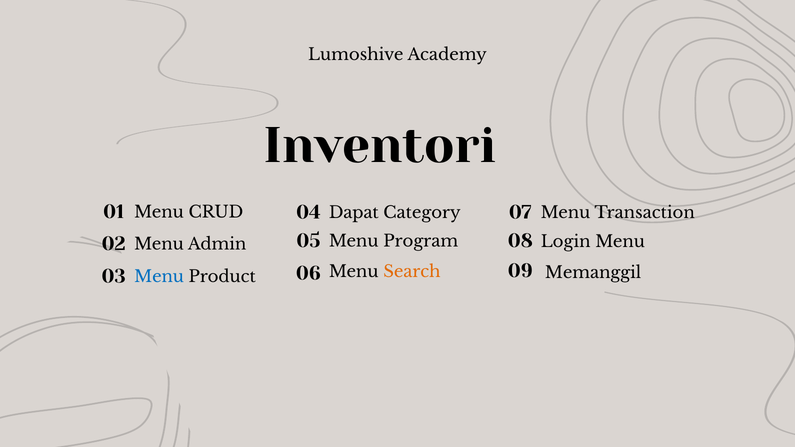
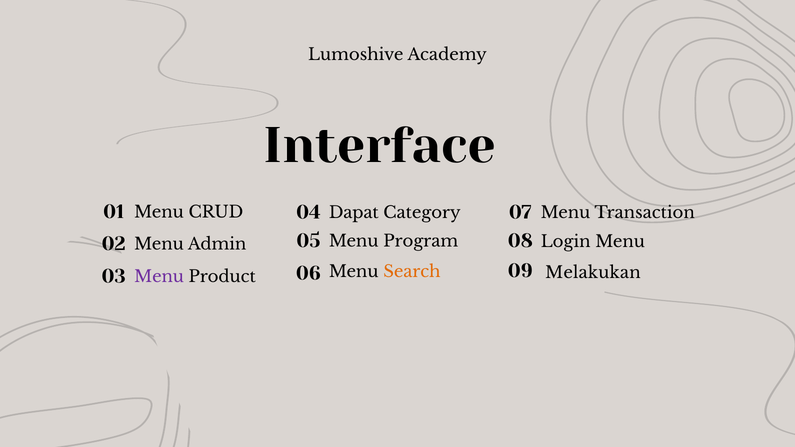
Inventori: Inventori -> Interface (379, 146)
Memanggil: Memanggil -> Melakukan (593, 273)
Menu colour: blue -> purple (159, 277)
